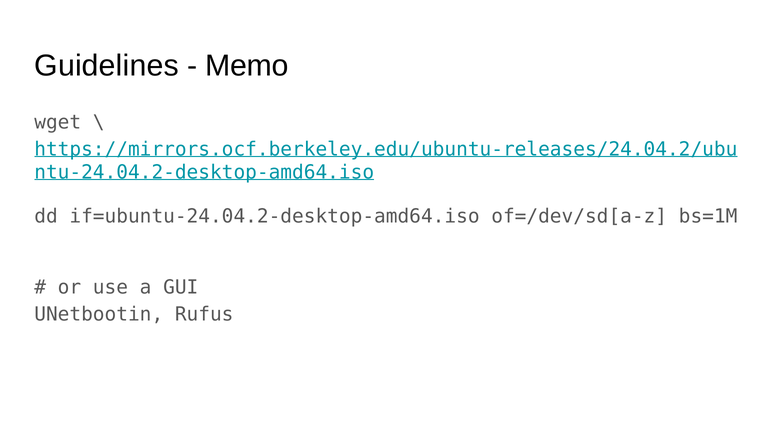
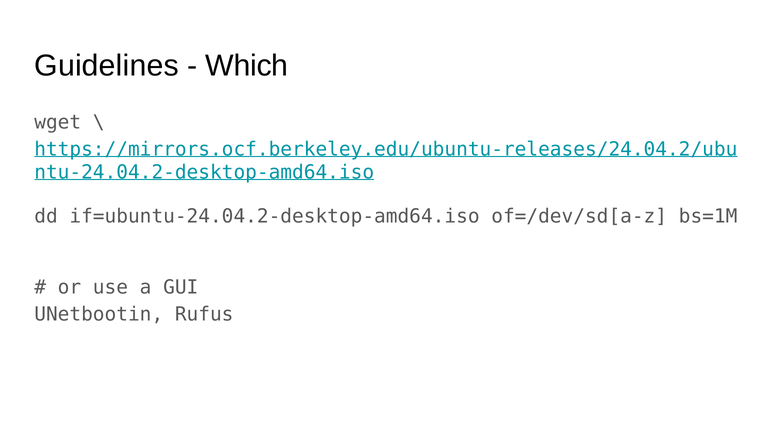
Memo: Memo -> Which (247, 66)
